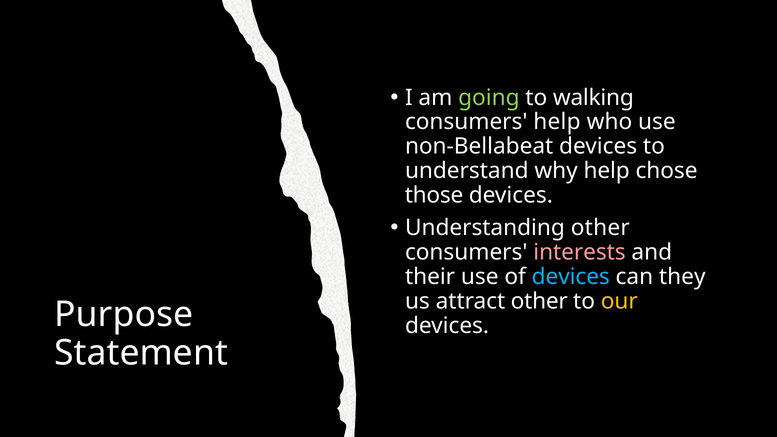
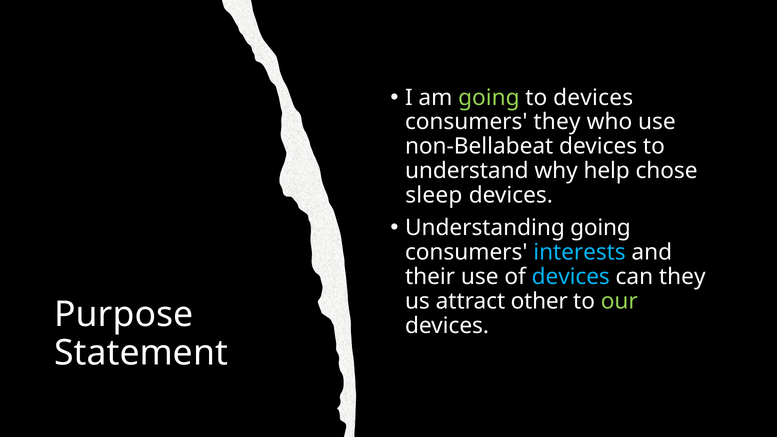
to walking: walking -> devices (593, 98)
consumers help: help -> they (557, 122)
those: those -> sleep (434, 195)
Understanding other: other -> going (601, 228)
interests colour: pink -> light blue (580, 252)
our colour: yellow -> light green (619, 301)
